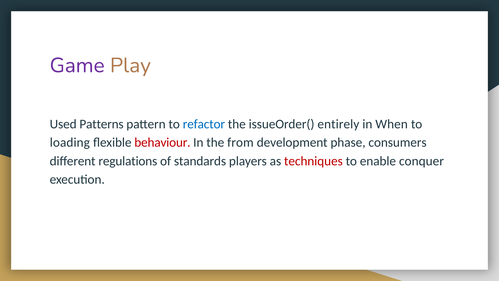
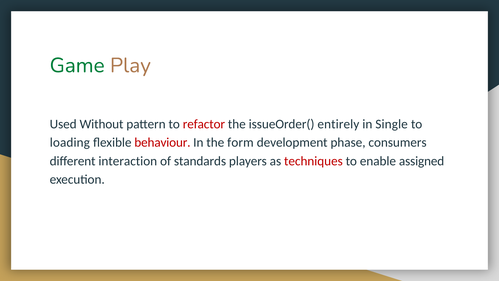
Game colour: purple -> green (77, 65)
Patterns: Patterns -> Without (102, 124)
refactor colour: blue -> red (204, 124)
When: When -> Single (392, 124)
from: from -> form (240, 142)
regulations: regulations -> interaction (128, 161)
conquer: conquer -> assigned (422, 161)
